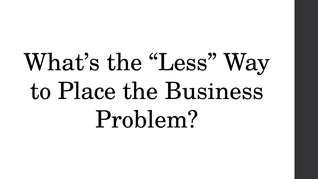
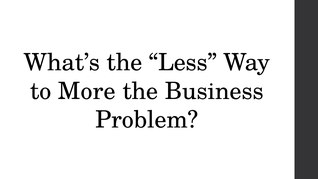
Place: Place -> More (87, 91)
